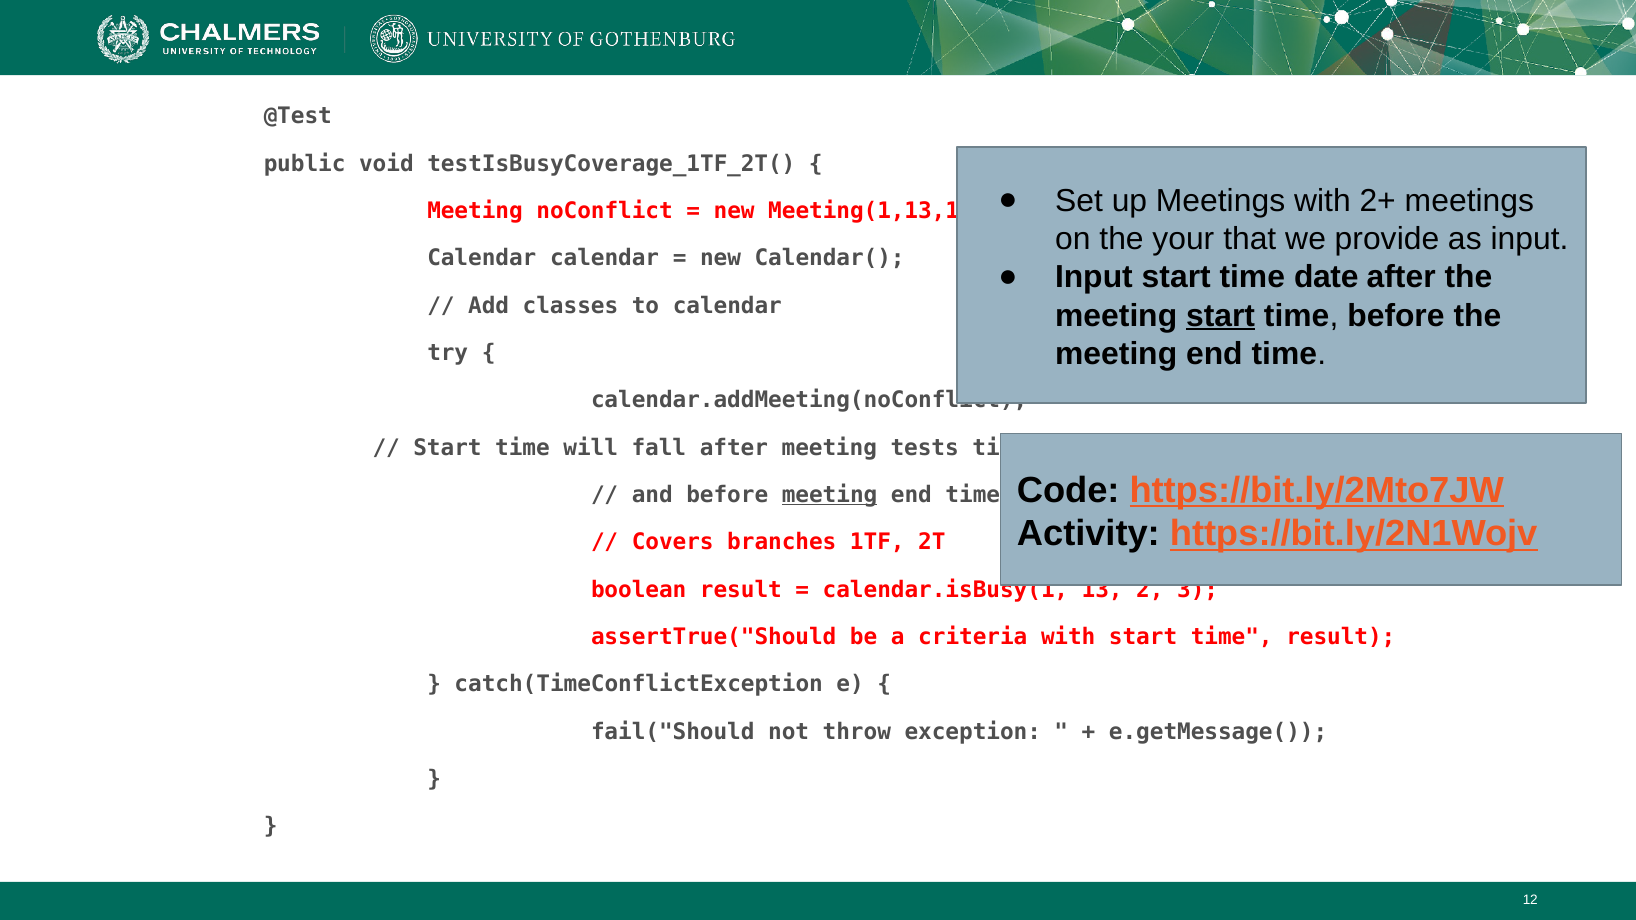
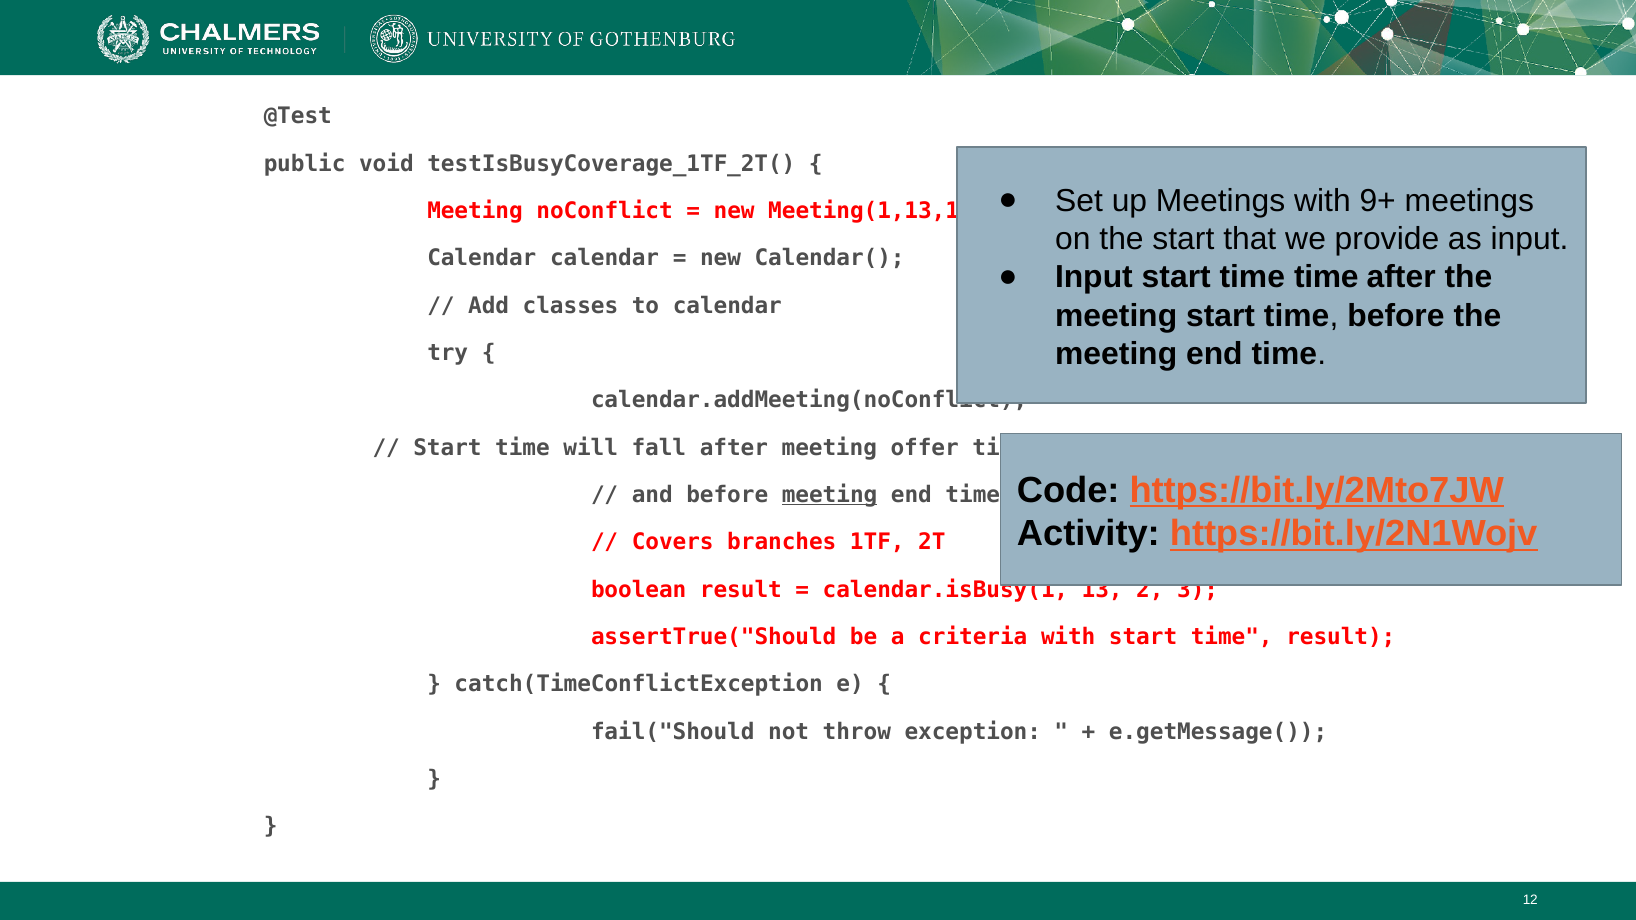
2+: 2+ -> 9+ (1378, 201)
the your: your -> start (1183, 239)
time date: date -> time (1326, 277)
start underline: present -> none (1221, 316)
tests: tests -> offer (925, 448)
